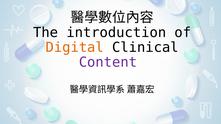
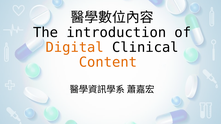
Content colour: purple -> orange (108, 62)
